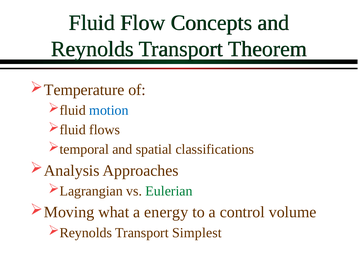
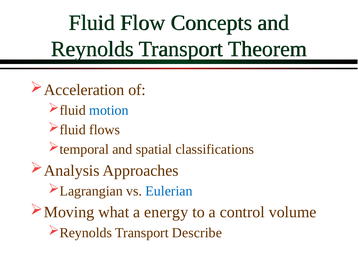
Temperature: Temperature -> Acceleration (84, 90)
Eulerian colour: green -> blue (169, 191)
Simplest: Simplest -> Describe (197, 233)
